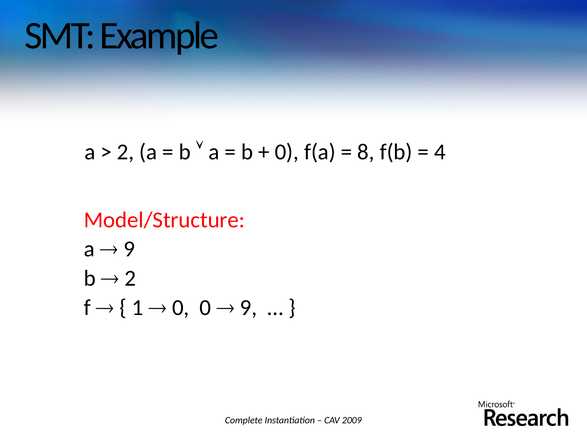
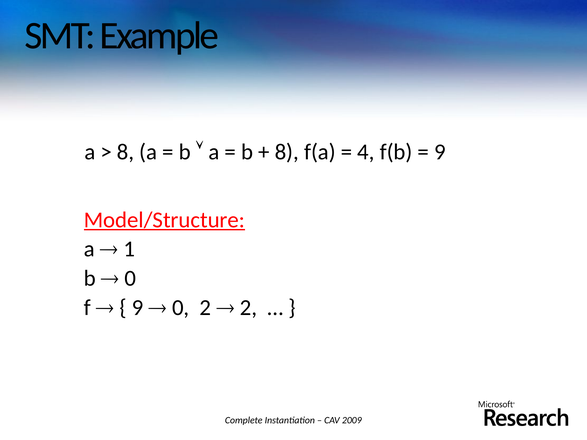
2: 2 -> 8 (126, 152)
0: 0 -> 8 (287, 152)
8: 8 -> 4 (366, 152)
4: 4 -> 9 (440, 152)
Model/Structure underline: none -> present (164, 220)
9: 9 -> 1 (129, 249)
2: 2 -> 0 (130, 278)
1: 1 -> 9 (138, 308)
0 0: 0 -> 2 (205, 308)
9: 9 -> 2 (249, 308)
